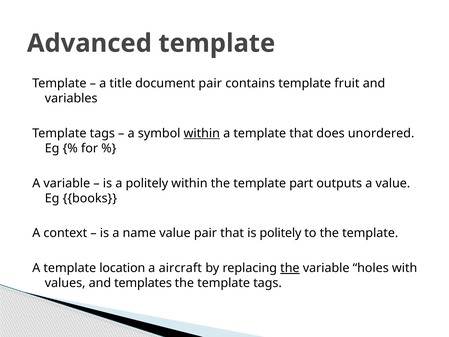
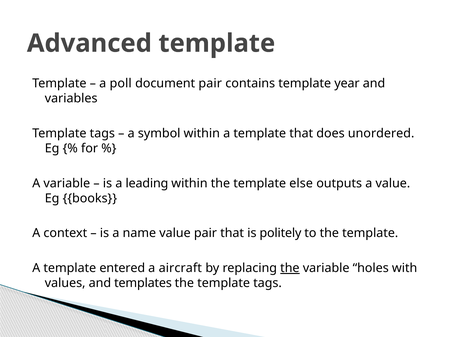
title: title -> poll (121, 83)
fruit: fruit -> year (347, 83)
within underline: present -> none (202, 133)
a politely: politely -> leading (147, 183)
part: part -> else (301, 183)
location: location -> entered (122, 268)
